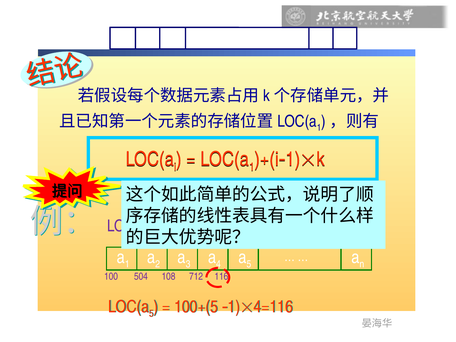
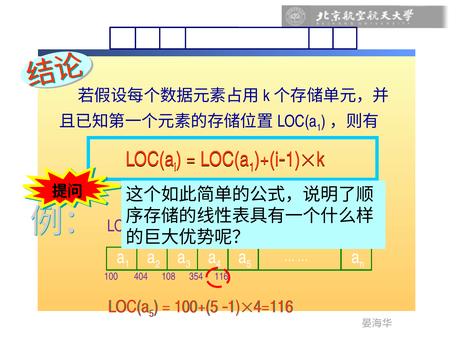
504: 504 -> 404 (141, 276)
712: 712 -> 354 (196, 276)
